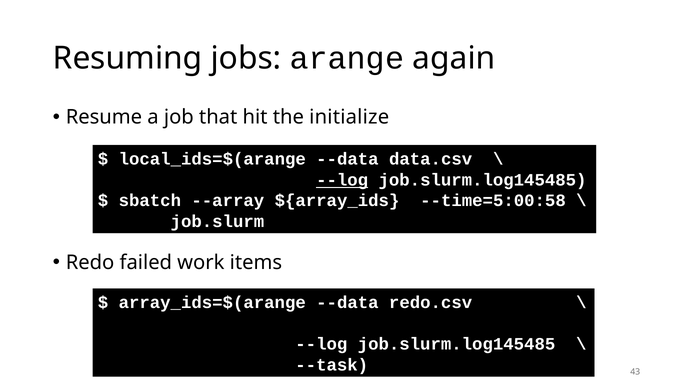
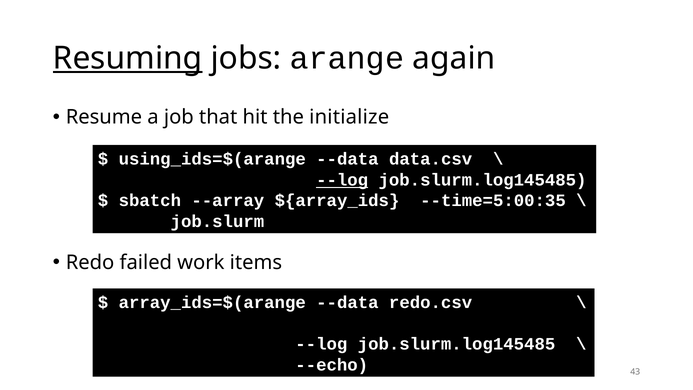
Resuming underline: none -> present (128, 58)
local_ids=$(arange: local_ids=$(arange -> using_ids=$(arange (212, 159)
--time=5:00:58: --time=5:00:58 -> --time=5:00:35 (493, 201)
--task: --task -> --echo (332, 365)
